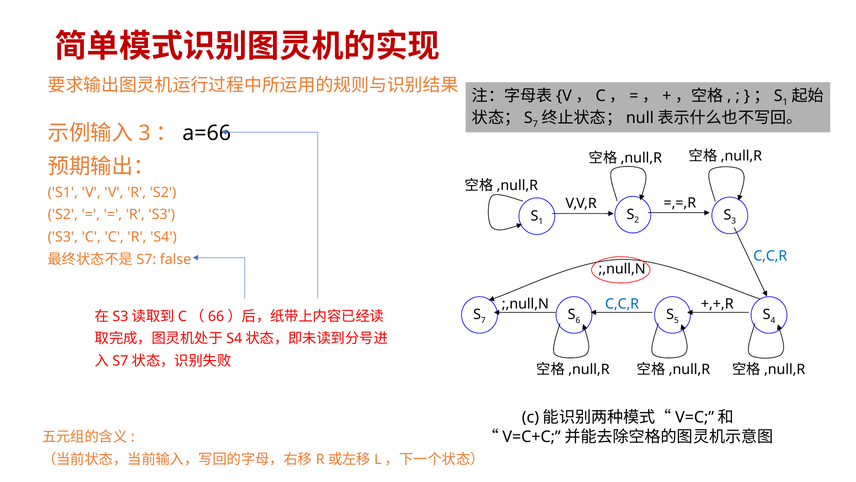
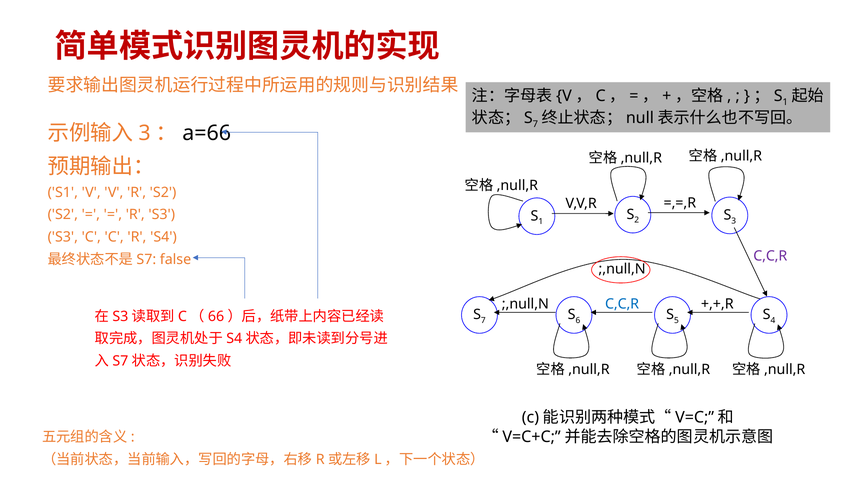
C,C,R colour: blue -> purple (770, 256)
